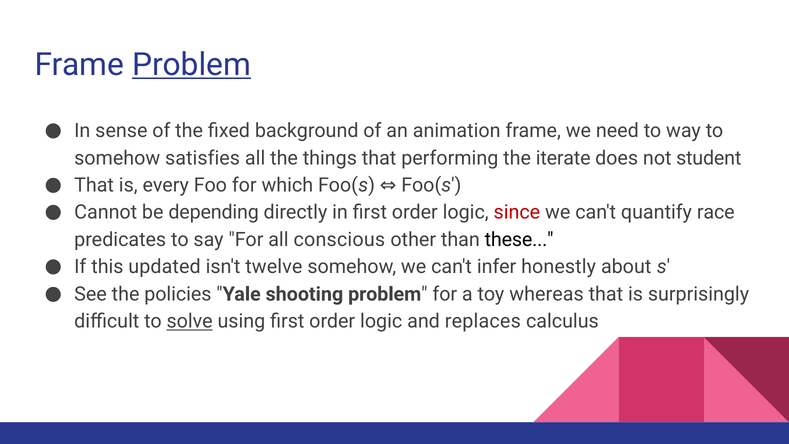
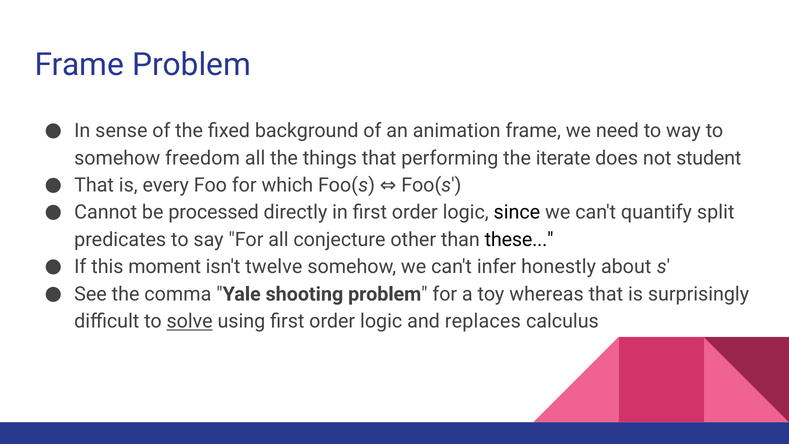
Problem underline: present -> none (191, 65)
satisfies: satisfies -> freedom (203, 158)
depending: depending -> processed (214, 212)
since colour: red -> black (517, 212)
race: race -> split (716, 212)
conscious: conscious -> conjecture (339, 240)
updated: updated -> moment (165, 267)
policies: policies -> comma (178, 294)
